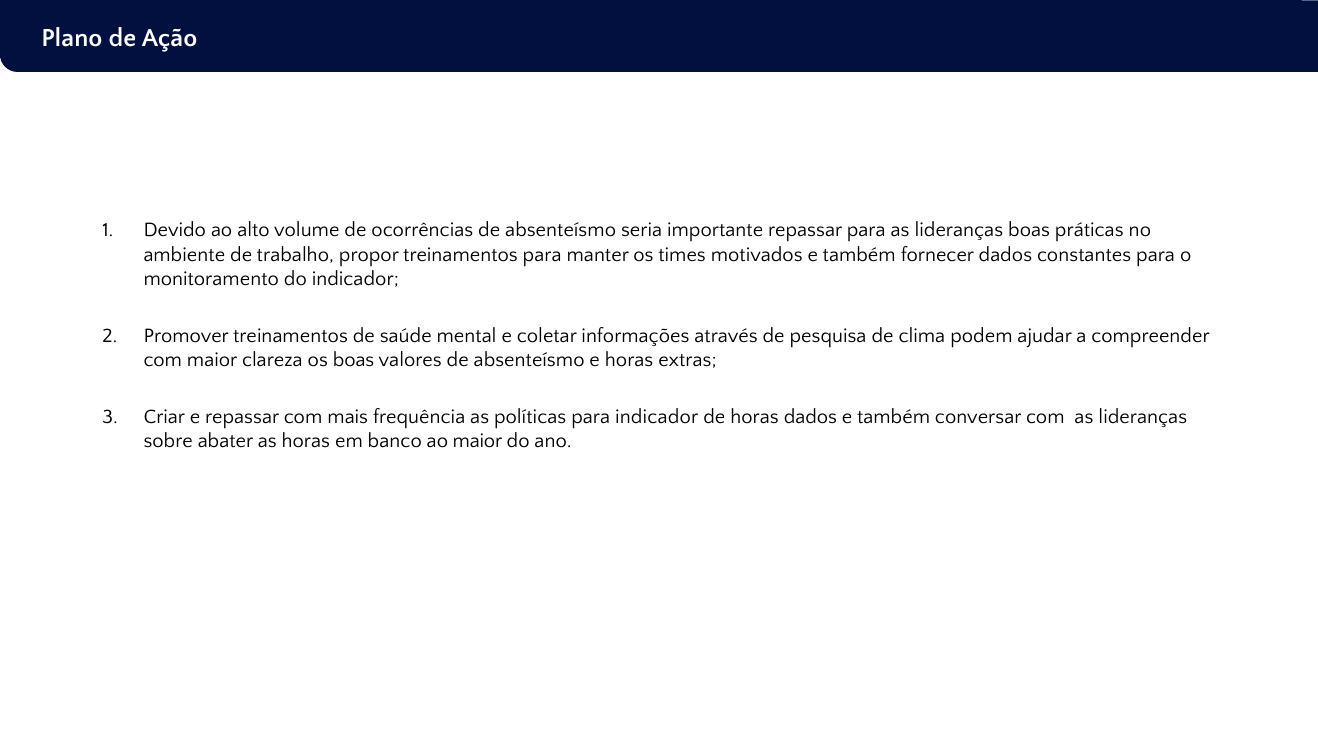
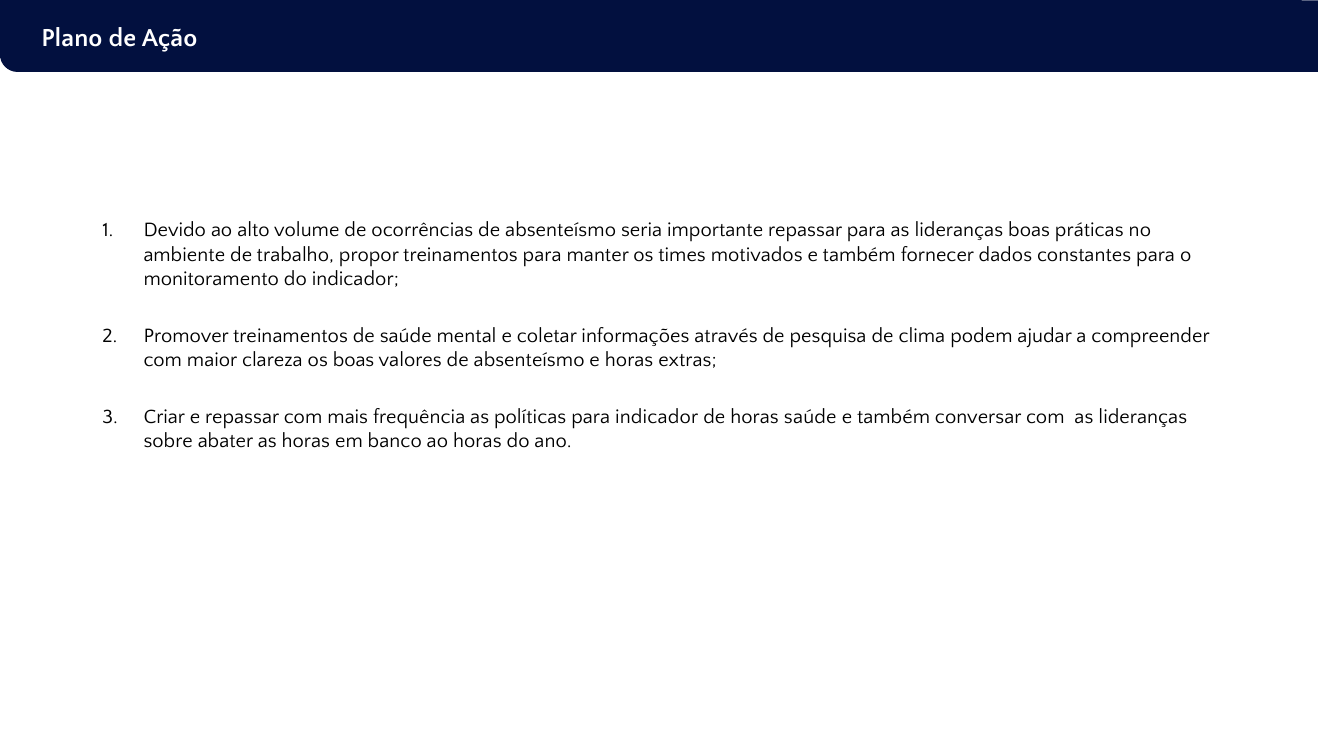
horas dados: dados -> saúde (810, 417)
ao maior: maior -> horas (477, 441)
